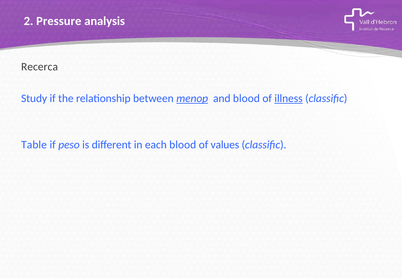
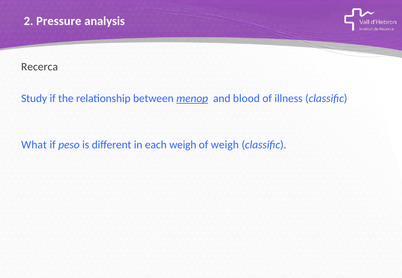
illness underline: present -> none (289, 99)
Table: Table -> What (34, 145)
each blood: blood -> weigh (183, 145)
of values: values -> weigh (225, 145)
